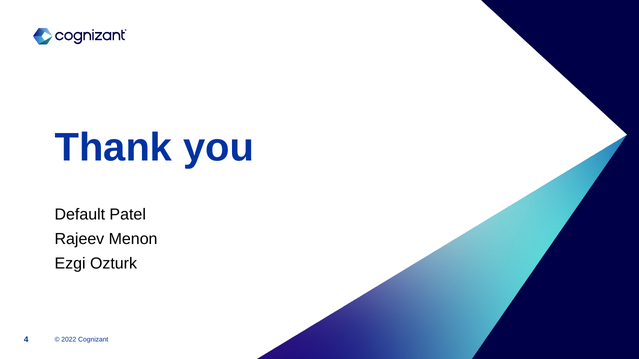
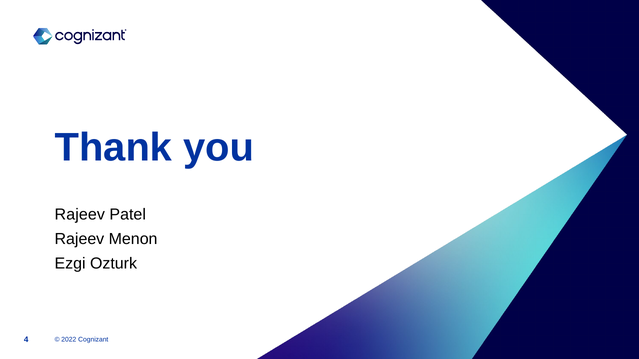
Default: Default -> Rajeev (80, 215)
